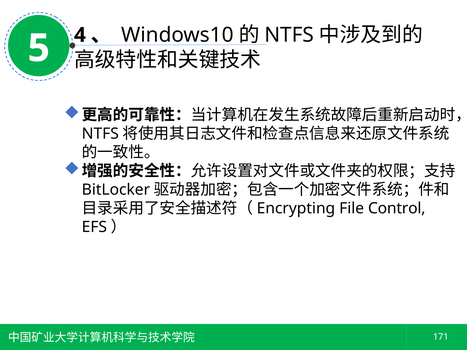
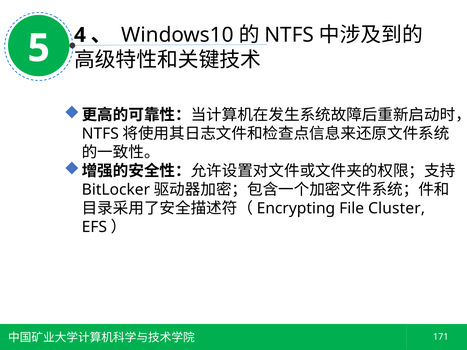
Control: Control -> Cluster (397, 209)
